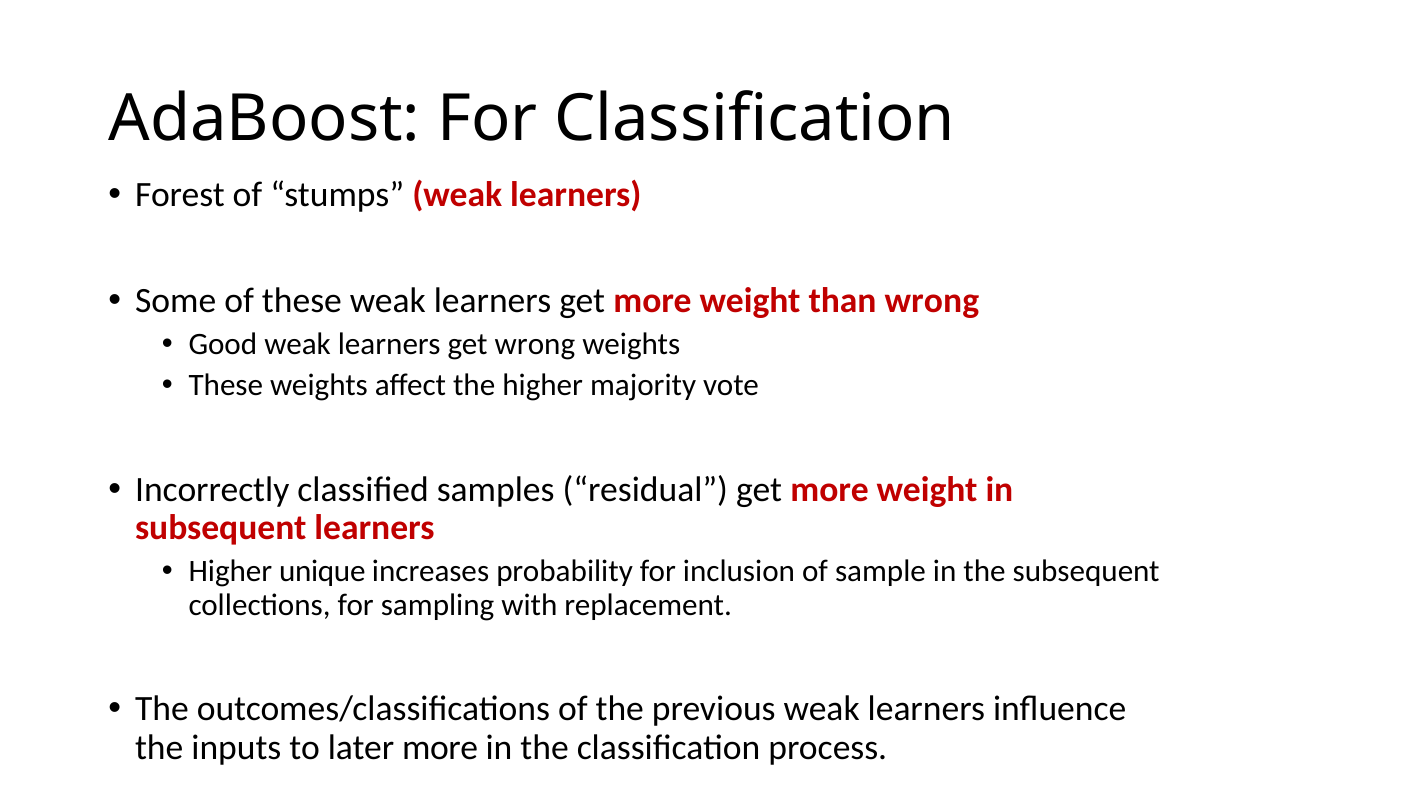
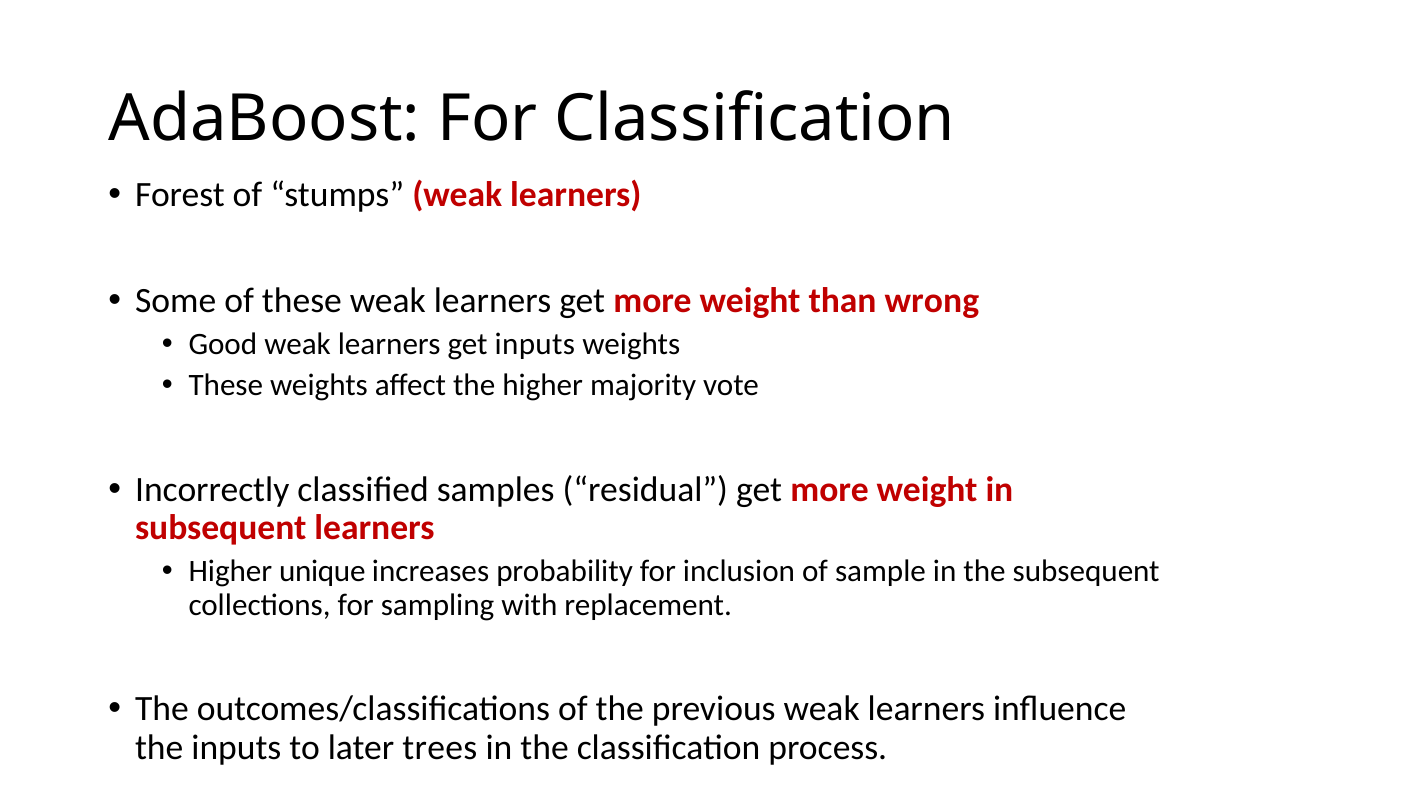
get wrong: wrong -> inputs (535, 345)
later more: more -> trees (440, 748)
